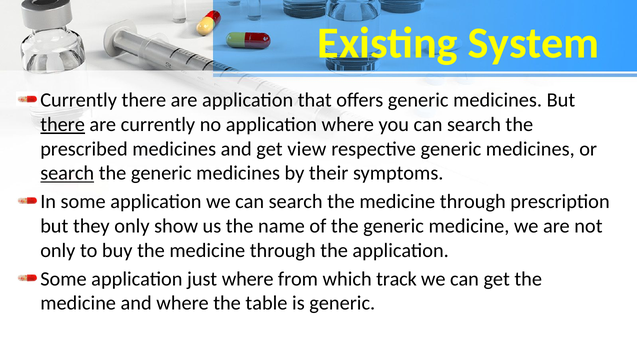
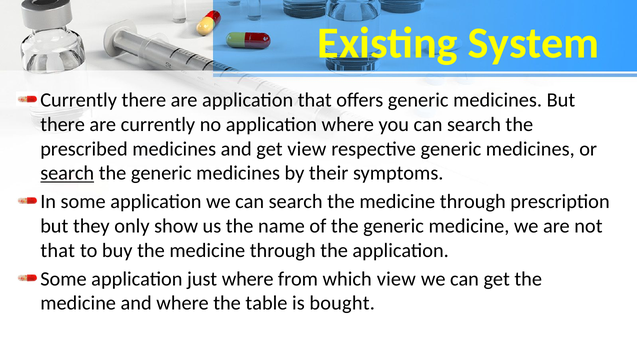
there underline: present -> none (63, 125)
only: only -> that (58, 251)
which track: track -> view (396, 279)
is generic: generic -> bought (342, 304)
